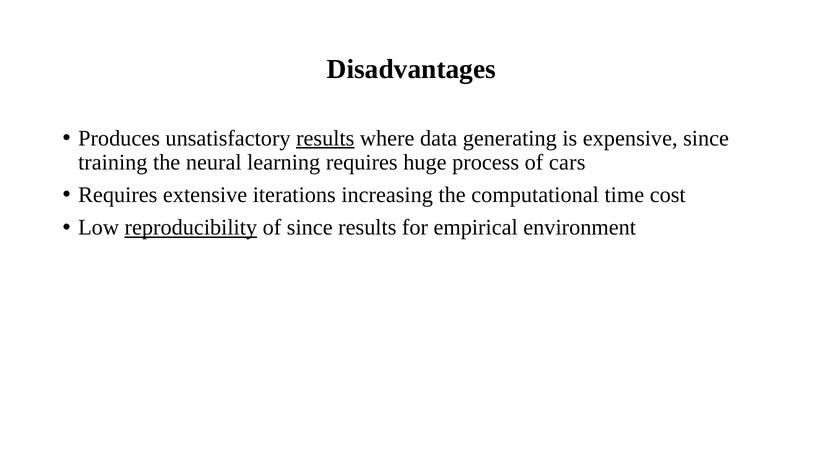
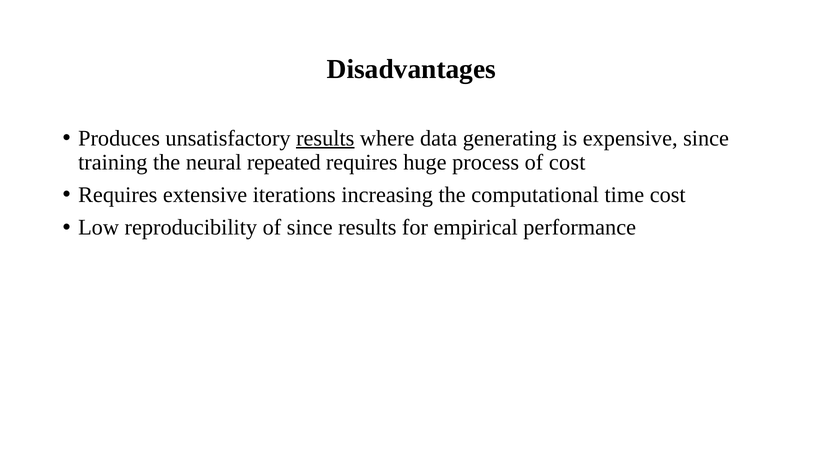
learning: learning -> repeated (284, 162)
of cars: cars -> cost (567, 162)
reproducibility underline: present -> none (191, 228)
environment: environment -> performance (580, 228)
